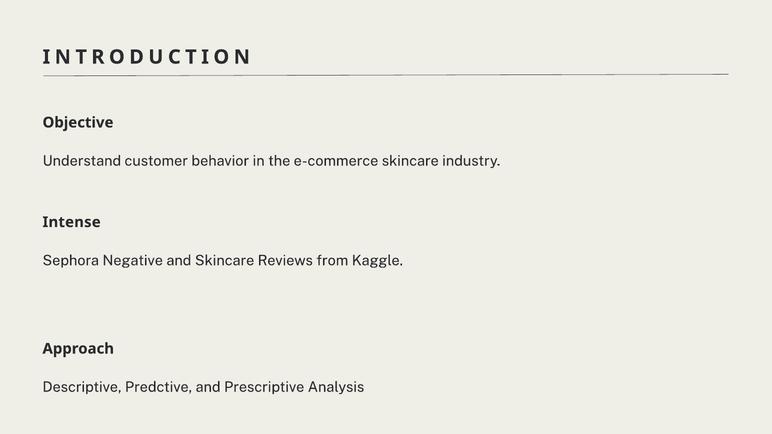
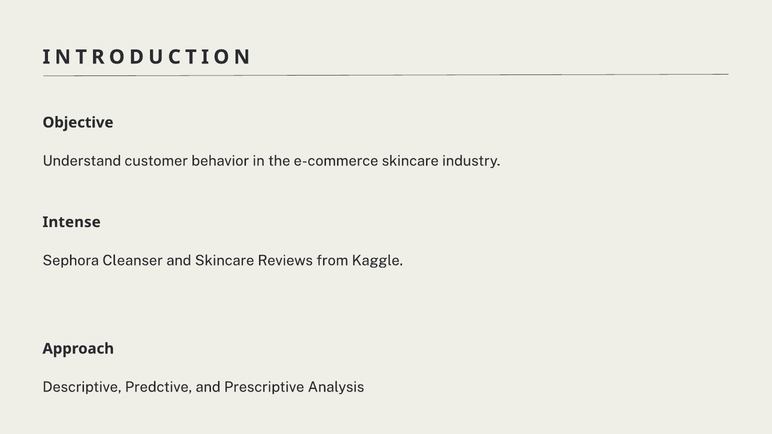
Negative: Negative -> Cleanser (133, 261)
